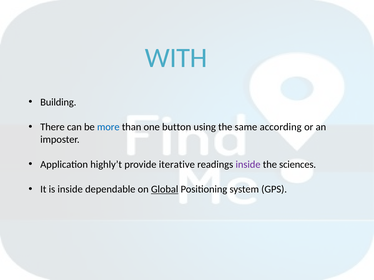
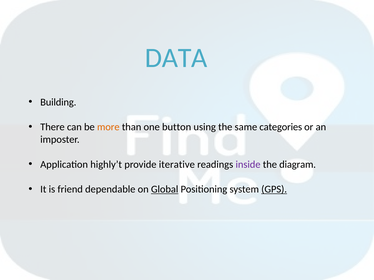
WITH: WITH -> DATA (176, 58)
more colour: blue -> orange (108, 127)
according: according -> categories (281, 127)
sciences: sciences -> diagram (298, 165)
is inside: inside -> friend (70, 190)
GPS underline: none -> present (274, 190)
